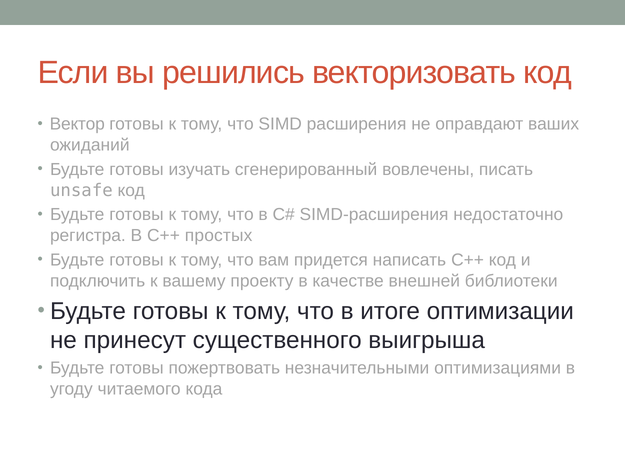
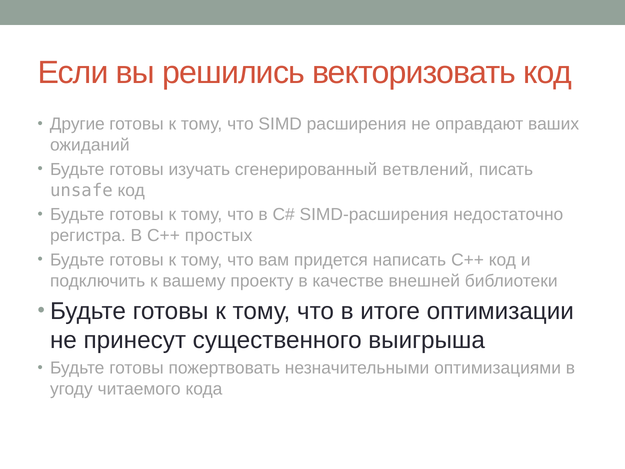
Вектор: Вектор -> Другие (77, 124)
вовлечены: вовлечены -> ветвлений (428, 169)
